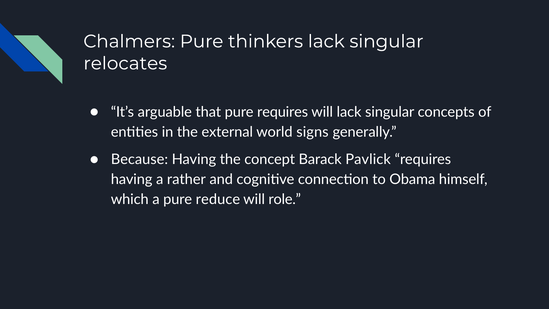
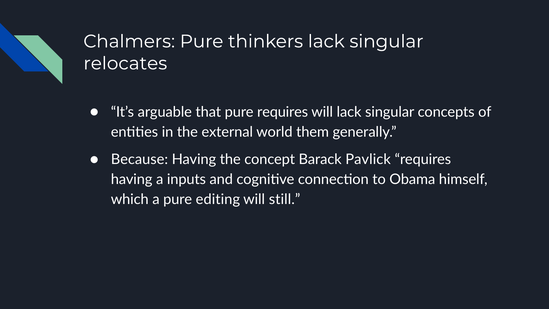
signs: signs -> them (313, 132)
rather: rather -> inputs (186, 179)
reduce: reduce -> editing (218, 199)
role: role -> still (285, 199)
